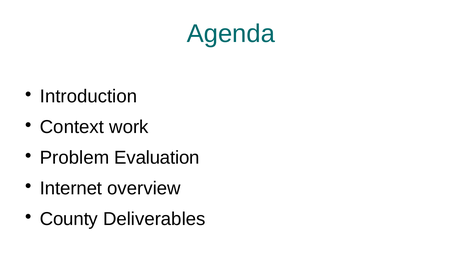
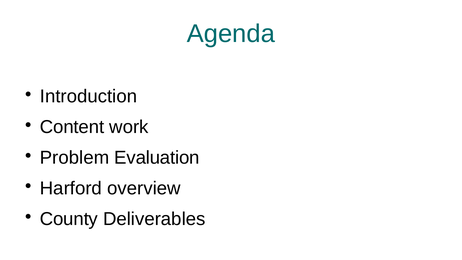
Context: Context -> Content (72, 127)
Internet: Internet -> Harford (71, 188)
